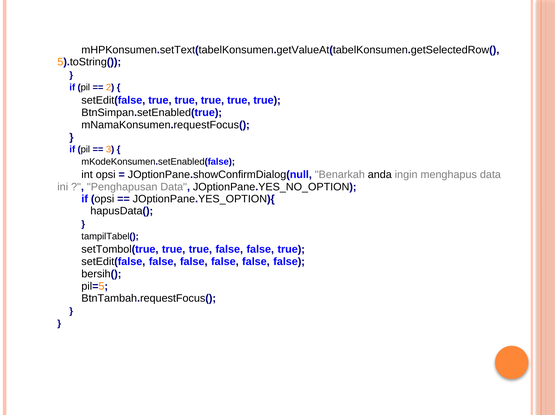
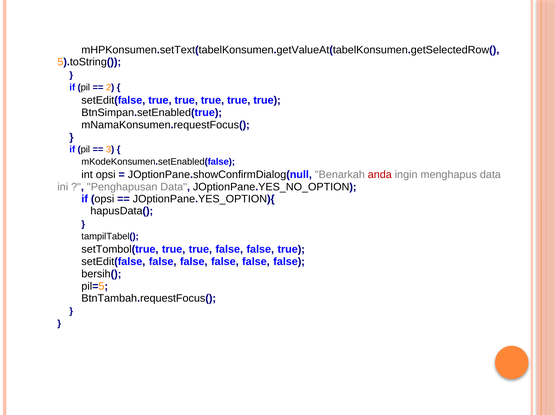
anda colour: black -> red (380, 175)
